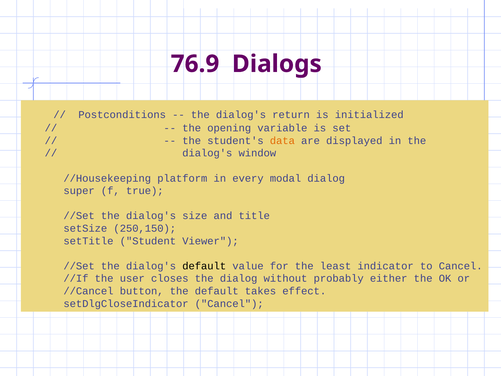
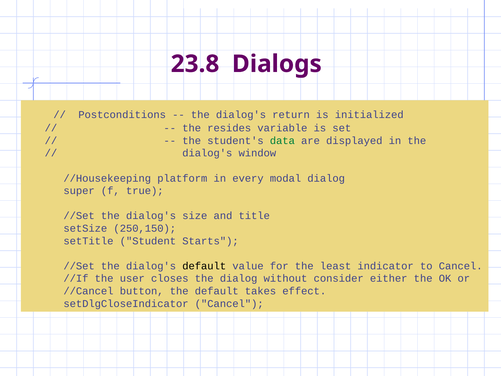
76.9: 76.9 -> 23.8 (195, 64)
opening: opening -> resides (229, 128)
data colour: orange -> green (282, 141)
Viewer: Viewer -> Starts (210, 241)
probably: probably -> consider (339, 278)
